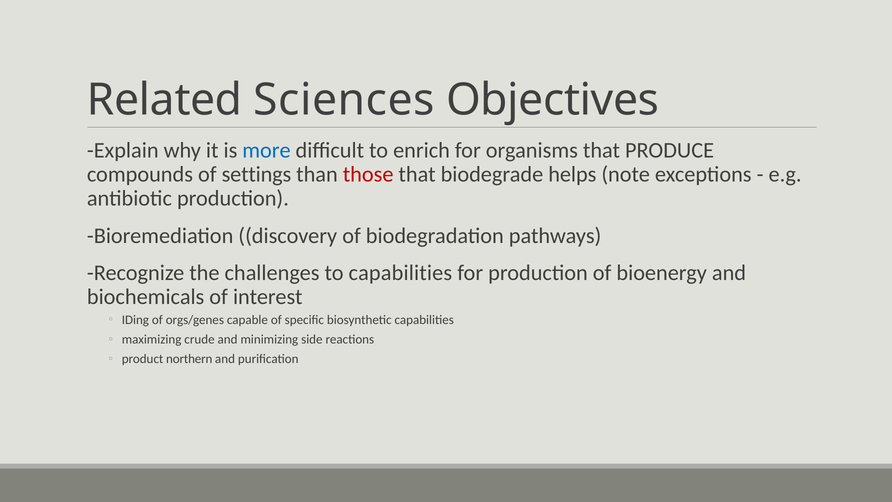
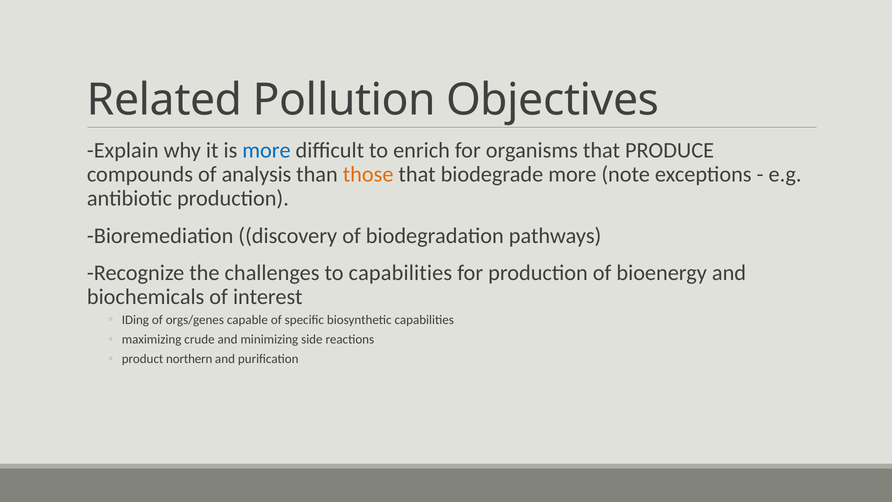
Sciences: Sciences -> Pollution (344, 100)
settings: settings -> analysis (256, 174)
those colour: red -> orange (368, 174)
biodegrade helps: helps -> more (572, 174)
